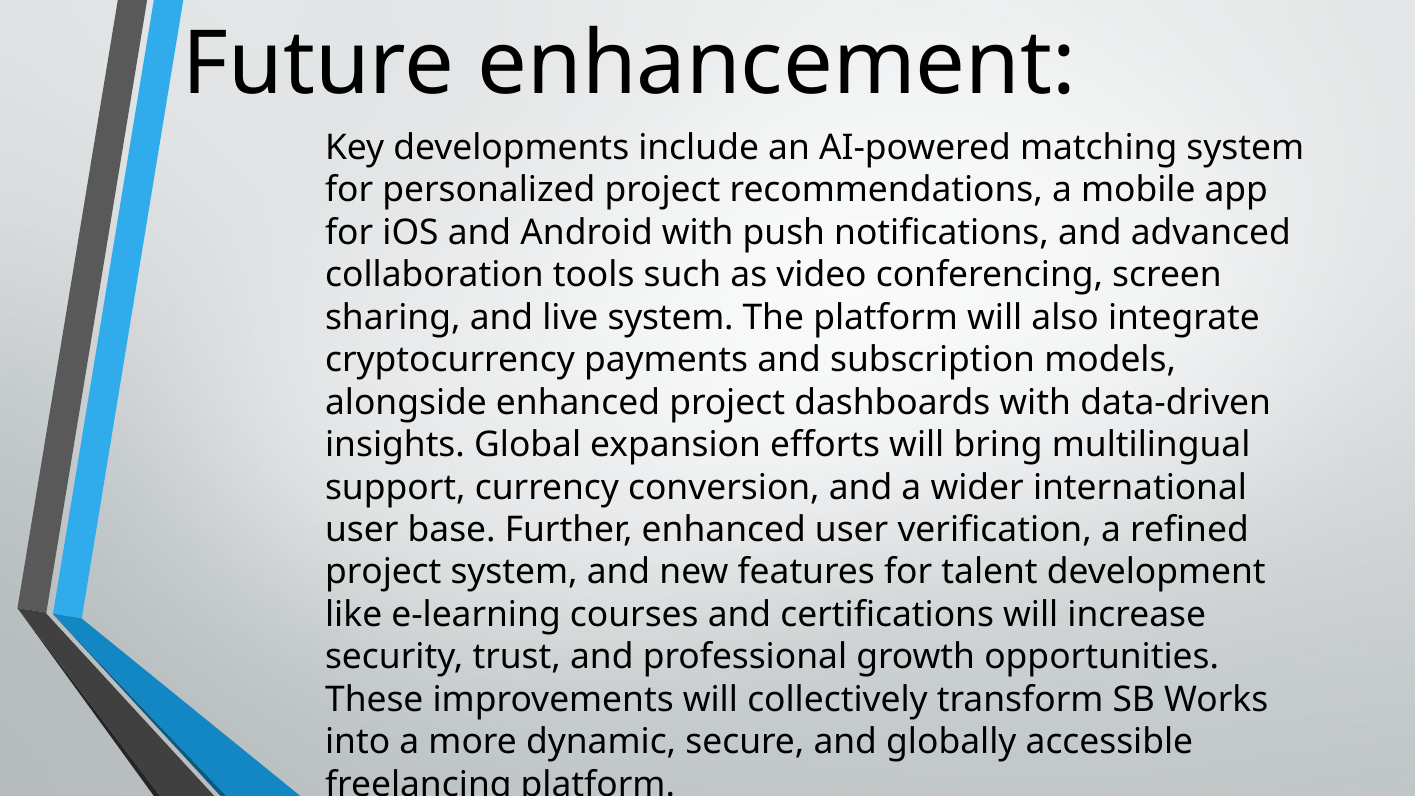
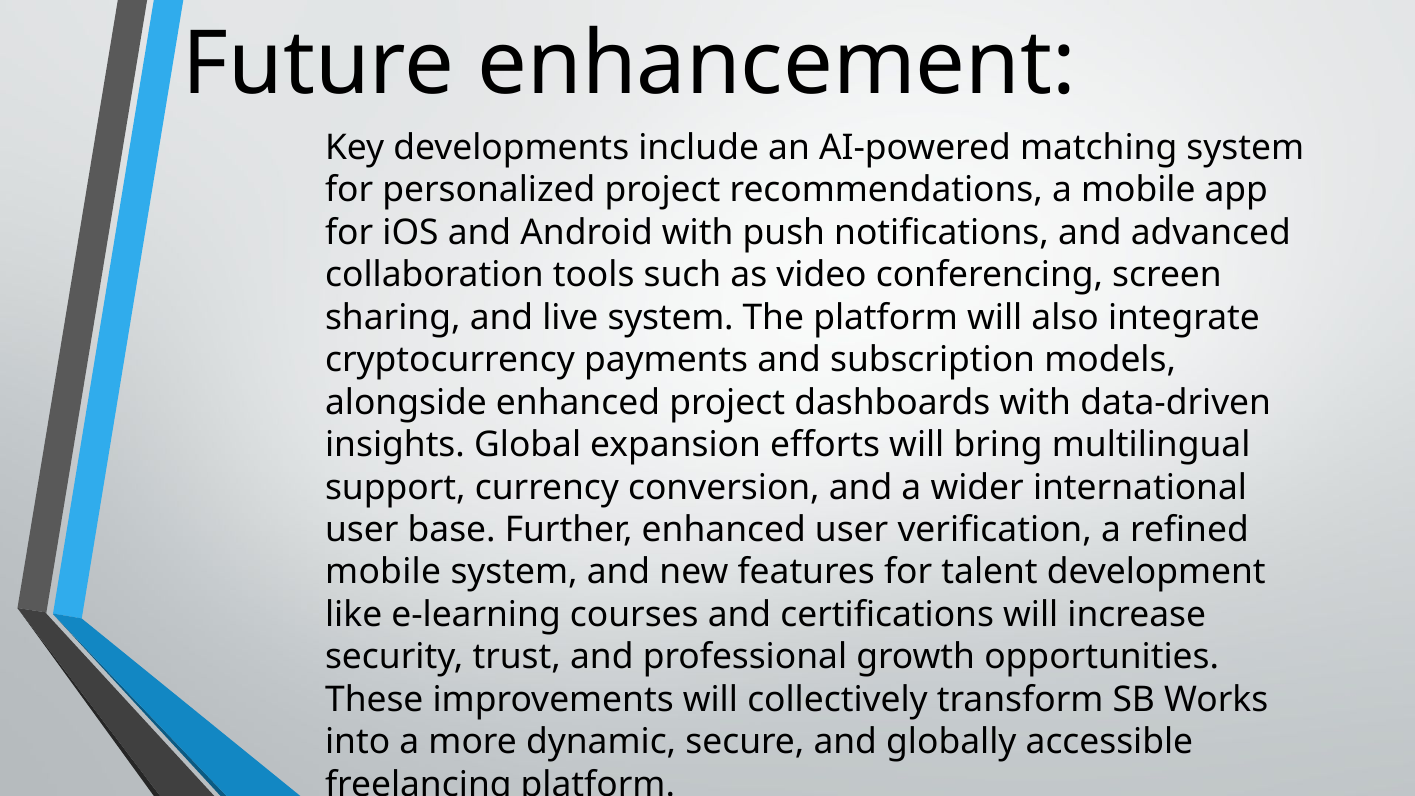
project: project -> mobile (383, 572)
